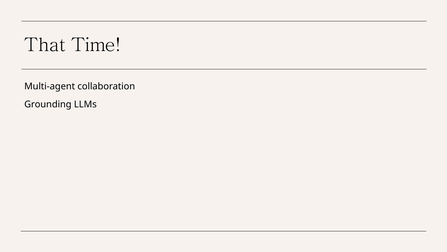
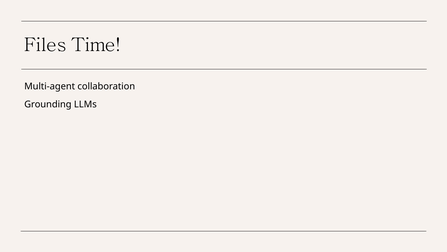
That: That -> Files (45, 45)
